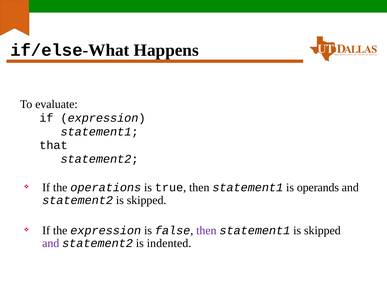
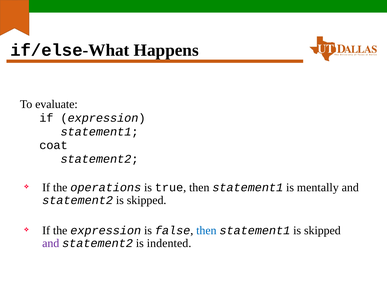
that: that -> coat (54, 145)
operands: operands -> mentally (318, 188)
then colour: purple -> blue (206, 231)
